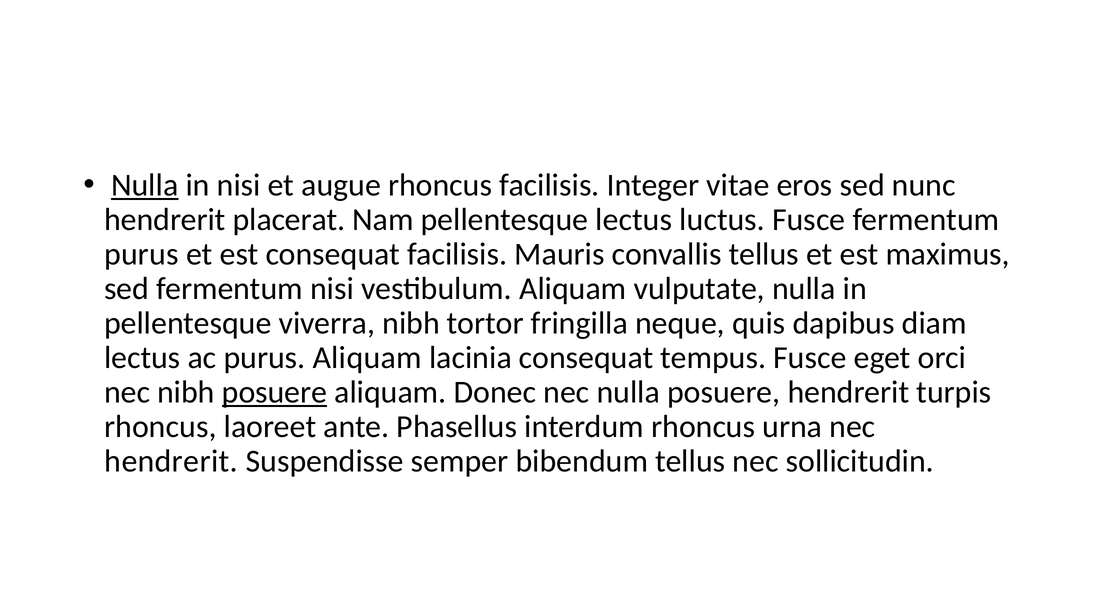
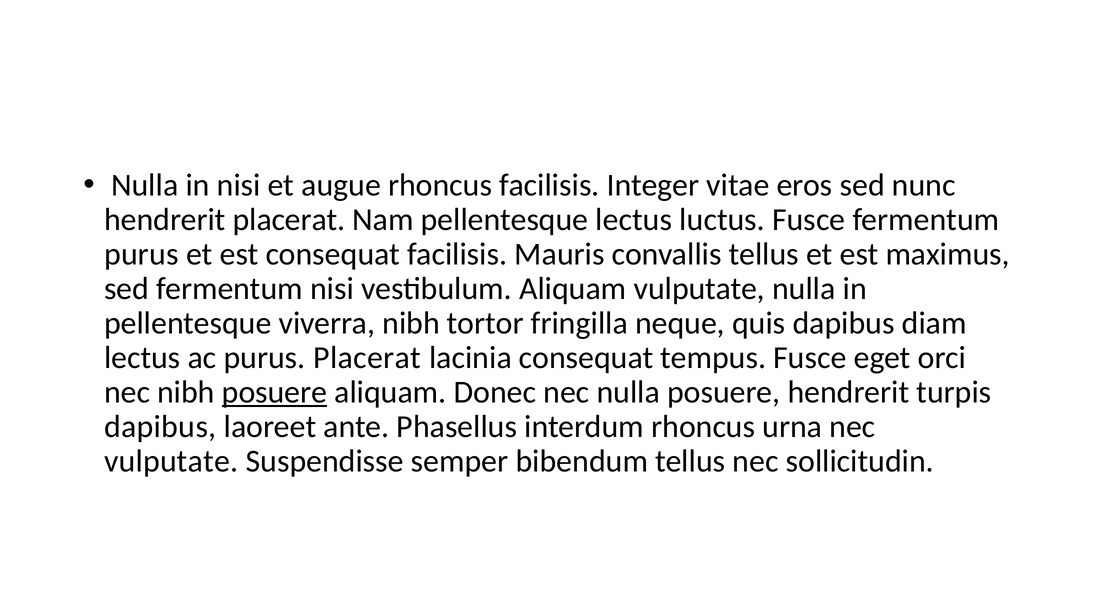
Nulla underline: present -> none (145, 185)
purus Aliquam: Aliquam -> Placerat (367, 358)
rhoncus: rhoncus -> dapibus (160, 427)
hendrerit: hendrerit -> vulputate (171, 461)
